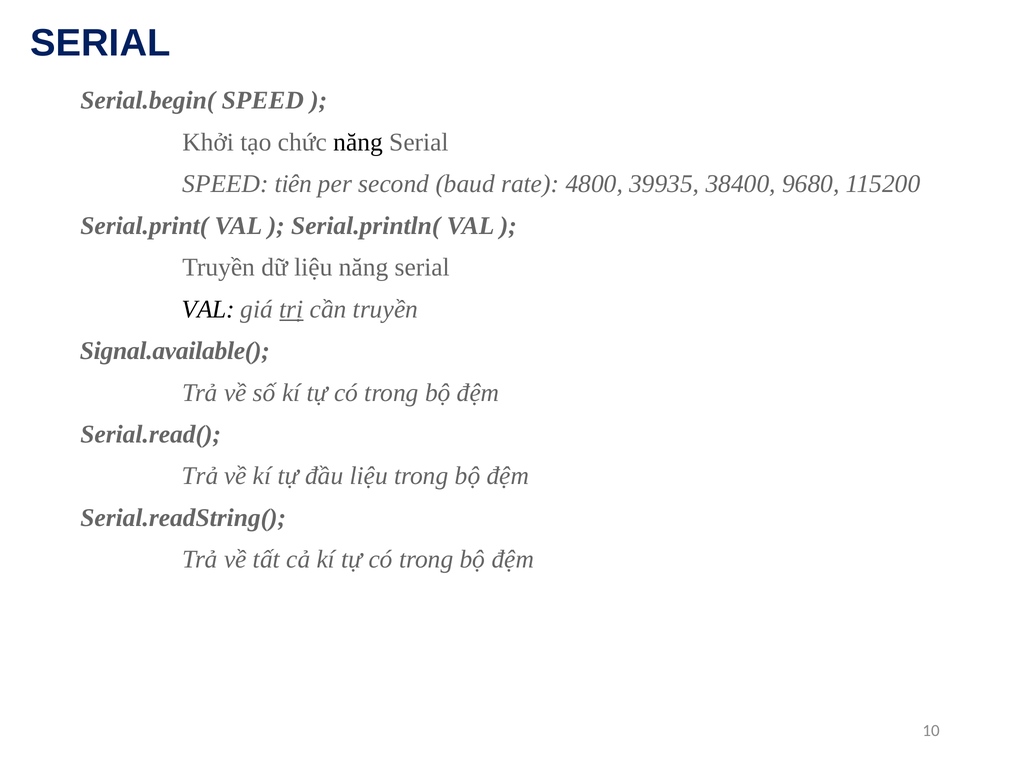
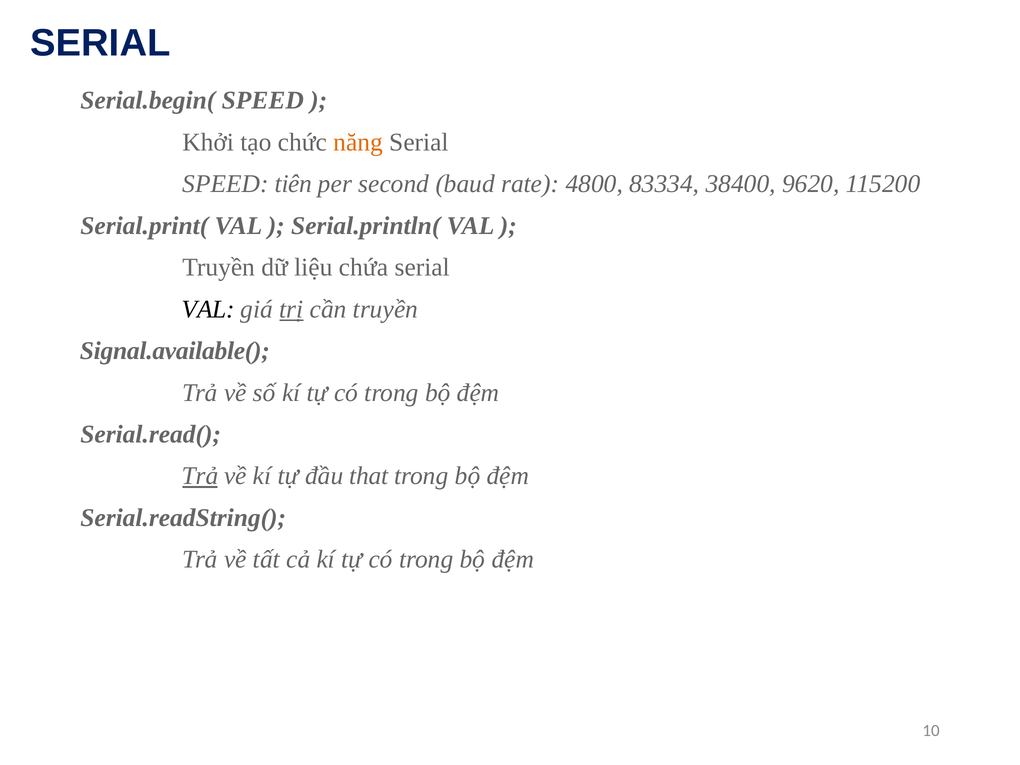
năng colour: black -> orange (358, 142)
39935: 39935 -> 83334 (664, 184)
9680: 9680 -> 9620 (811, 184)
liệu năng: năng -> chứa (363, 267)
Trả underline: none -> present (200, 476)
đầu liệu: liệu -> that (369, 476)
